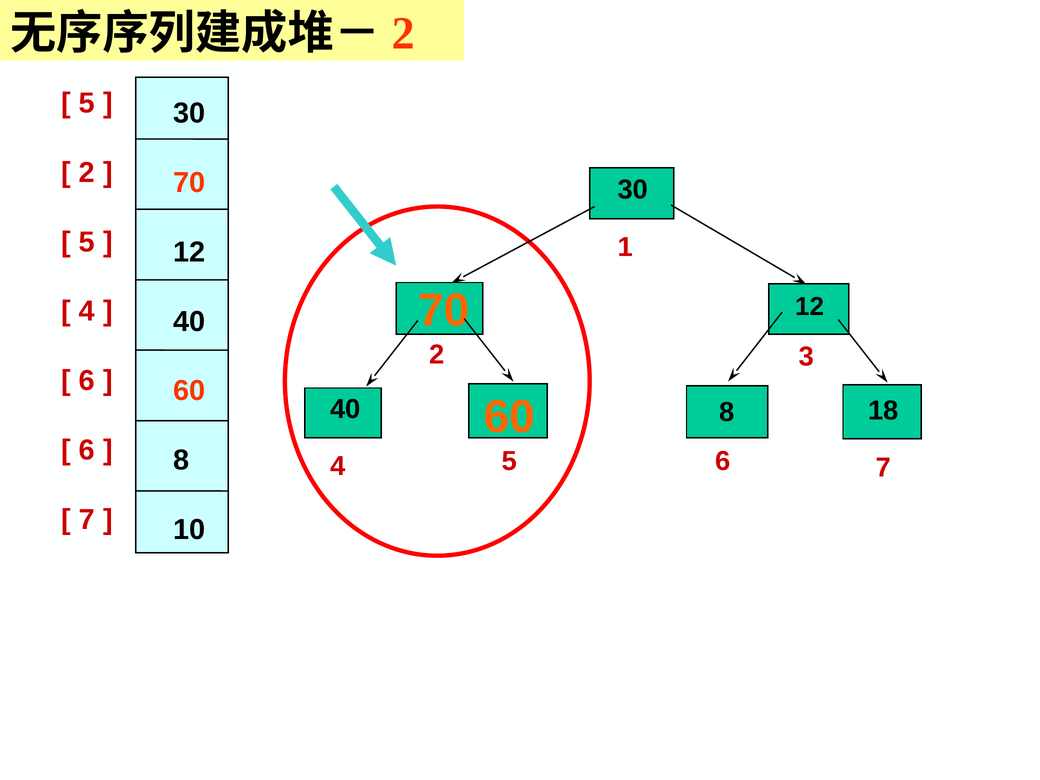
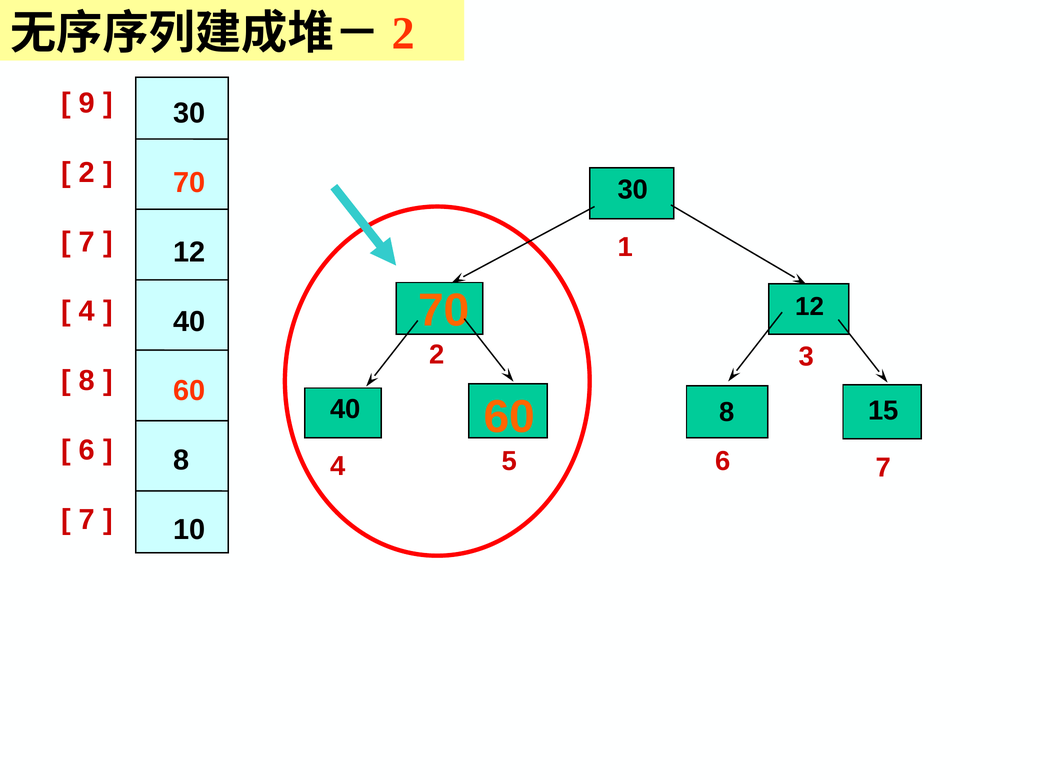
5: 5 -> 9 (87, 103)
5: 5 -> 7 (87, 242)
6: 6 -> 8 (87, 381)
18: 18 -> 15 (883, 411)
